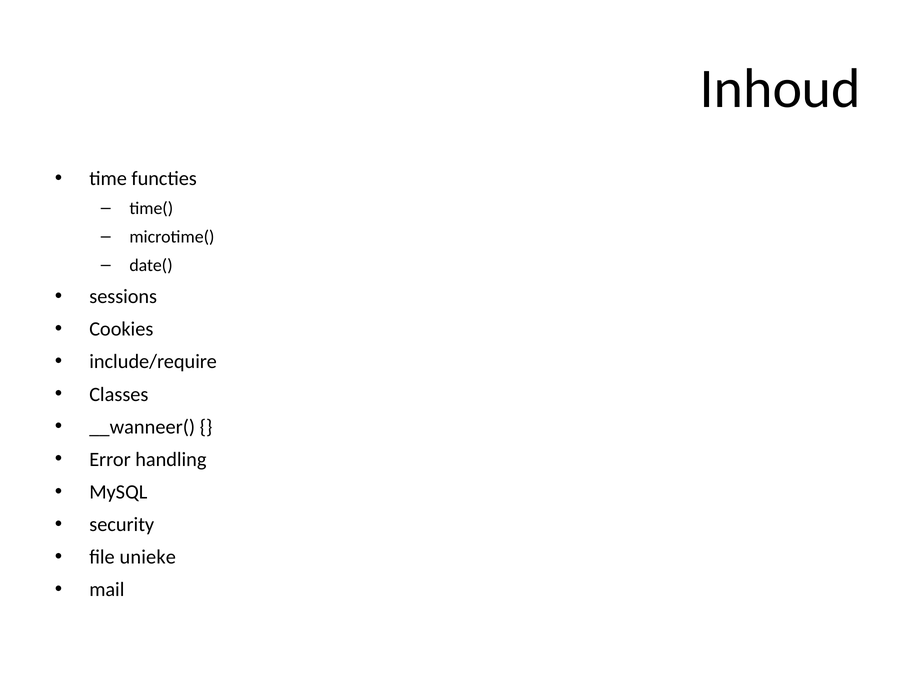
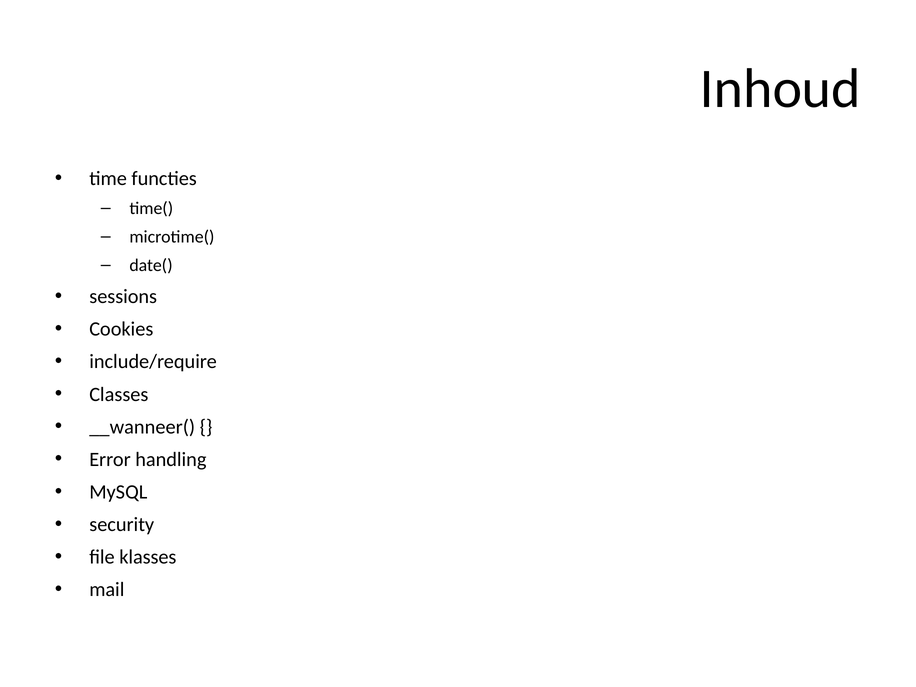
unieke: unieke -> klasses (148, 557)
